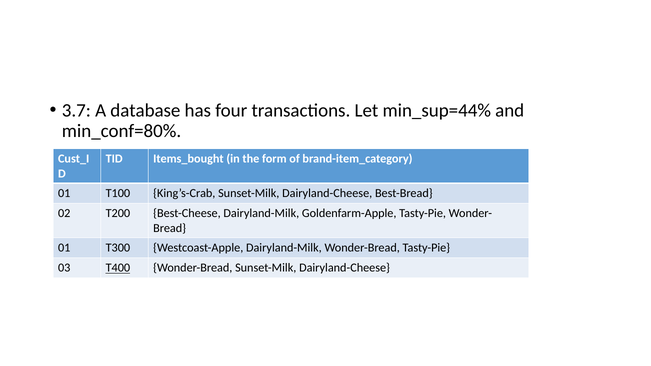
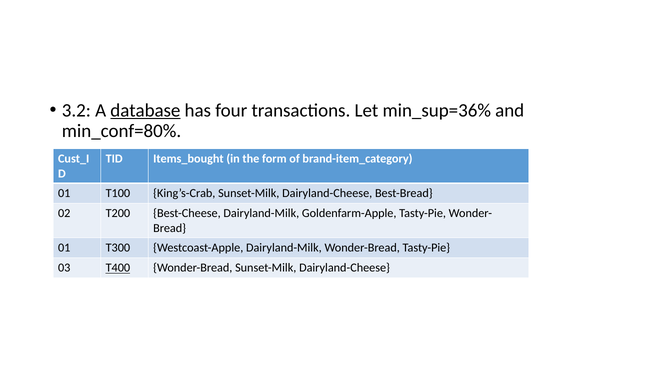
3.7: 3.7 -> 3.2 (76, 110)
database underline: none -> present (145, 110)
min_sup=44%: min_sup=44% -> min_sup=36% (437, 110)
